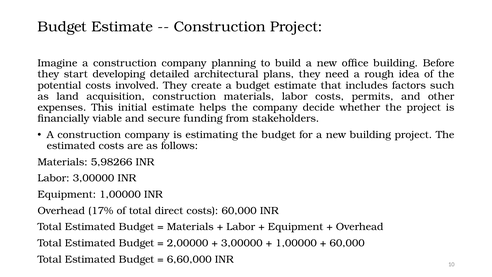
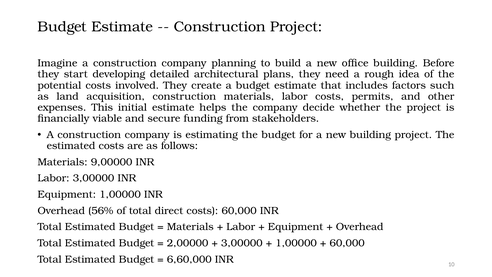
5,98266: 5,98266 -> 9,00000 (112, 162)
17%: 17% -> 56% (101, 211)
